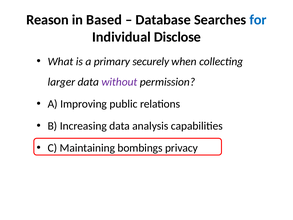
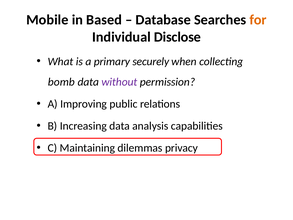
Reason: Reason -> Mobile (47, 20)
for colour: blue -> orange (258, 20)
larger: larger -> bomb (61, 82)
bombings: bombings -> dilemmas (140, 148)
